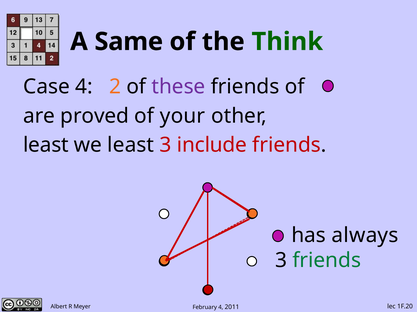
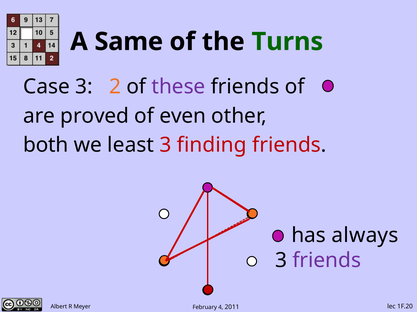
Think: Think -> Turns (287, 42)
Case 4: 4 -> 3 (84, 87)
your: your -> even (183, 116)
least: least -> both (46, 145)
include: include -> finding (212, 145)
friends colour: green -> purple (327, 261)
